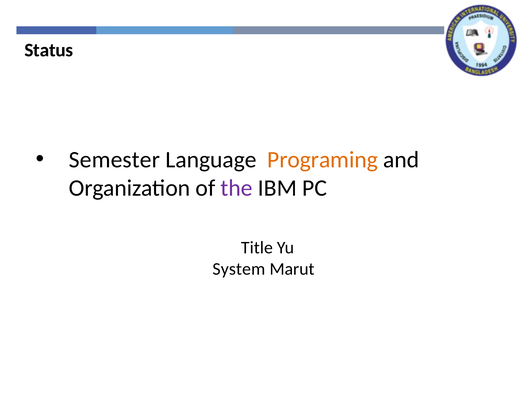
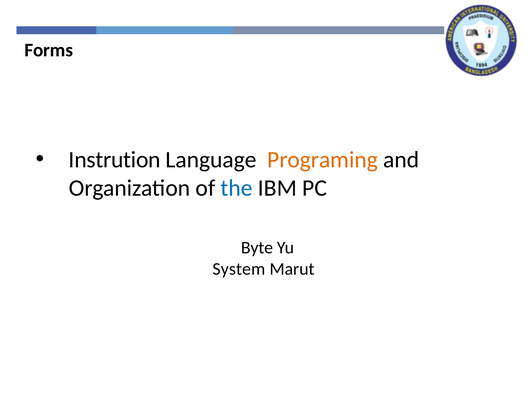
Status: Status -> Forms (49, 50)
Semester: Semester -> Instrution (115, 160)
the colour: purple -> blue (237, 188)
Title: Title -> Byte (257, 248)
